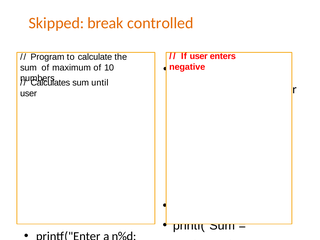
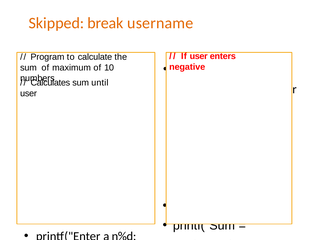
controlled: controlled -> username (160, 23)
